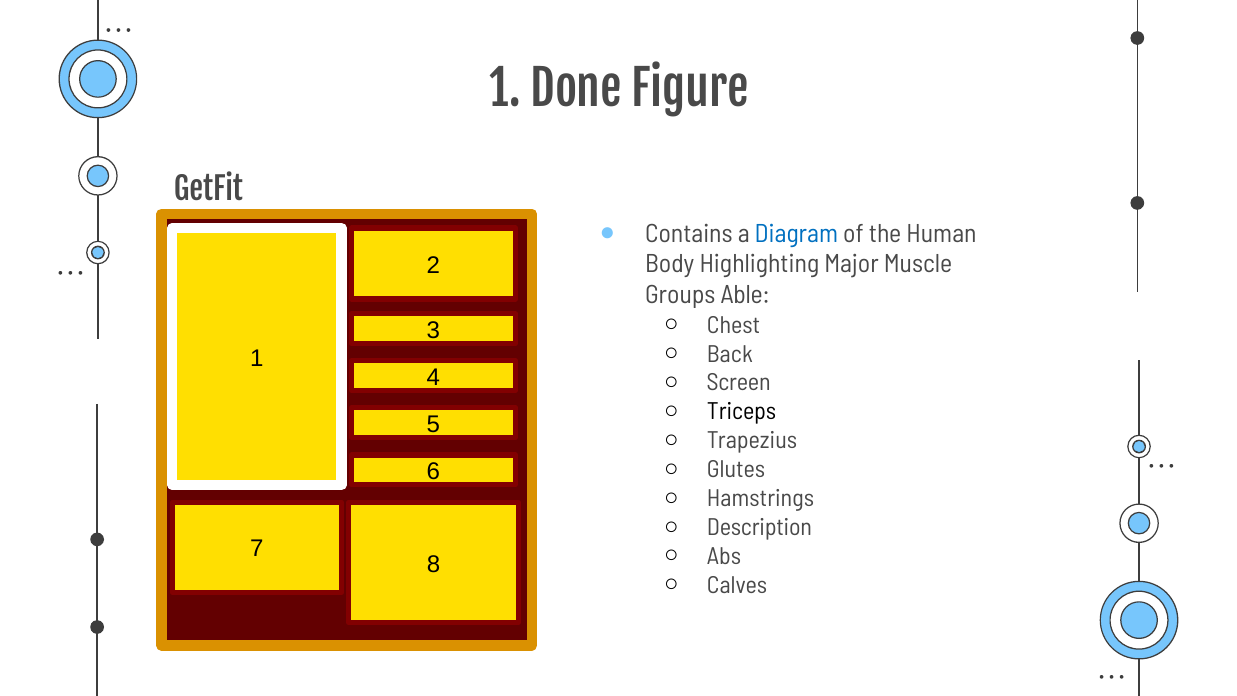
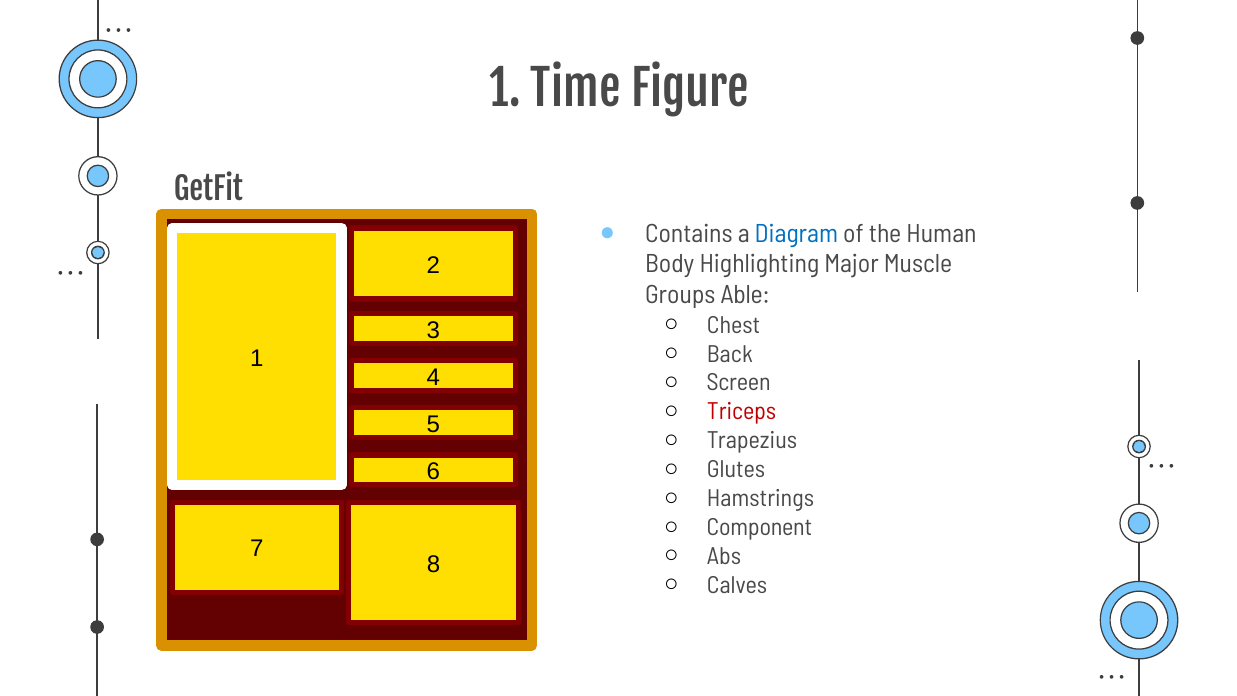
Done: Done -> Time (576, 90)
Triceps colour: black -> red (742, 412)
Description: Description -> Component (759, 527)
